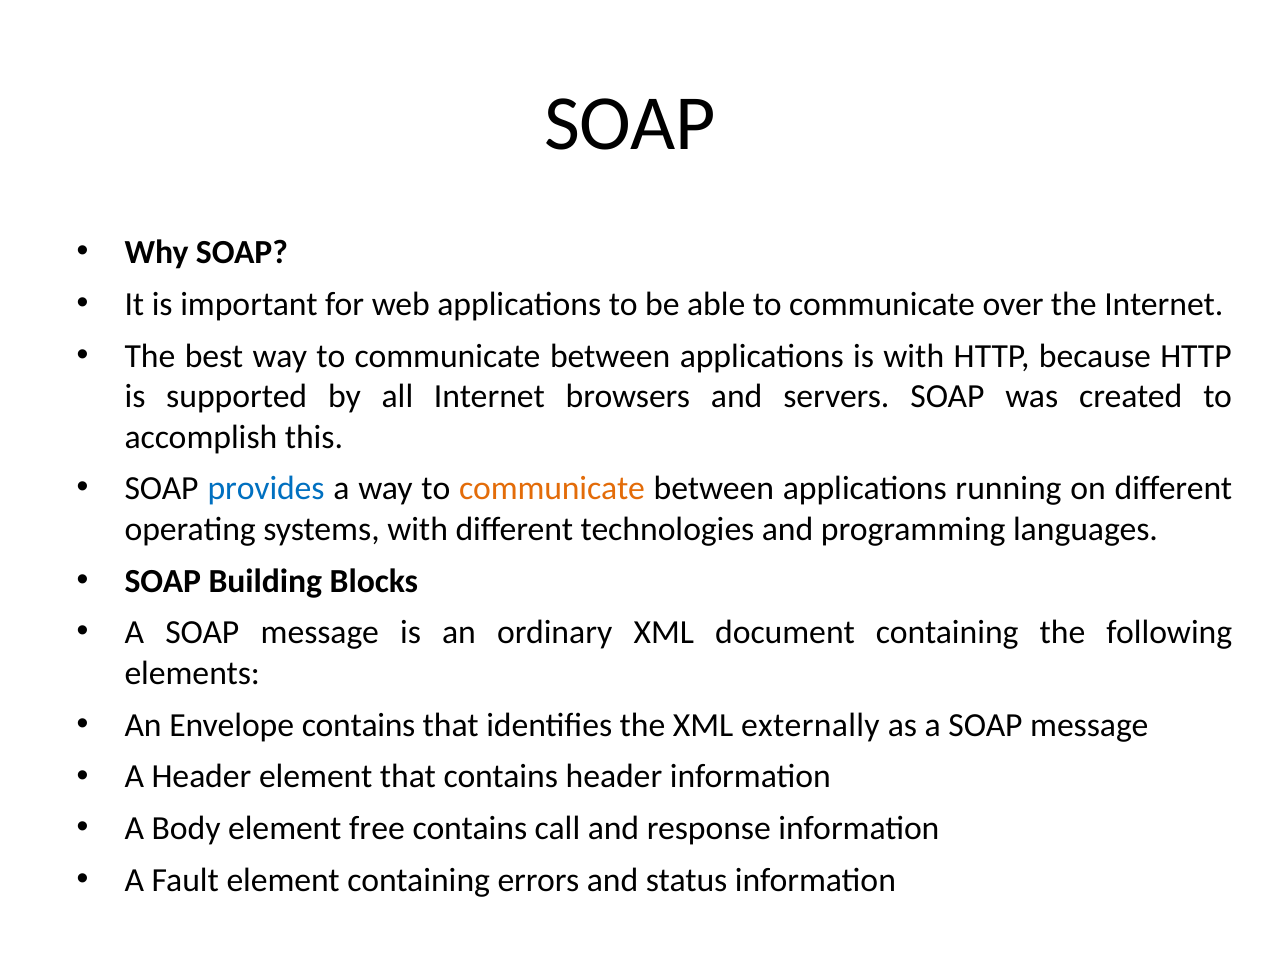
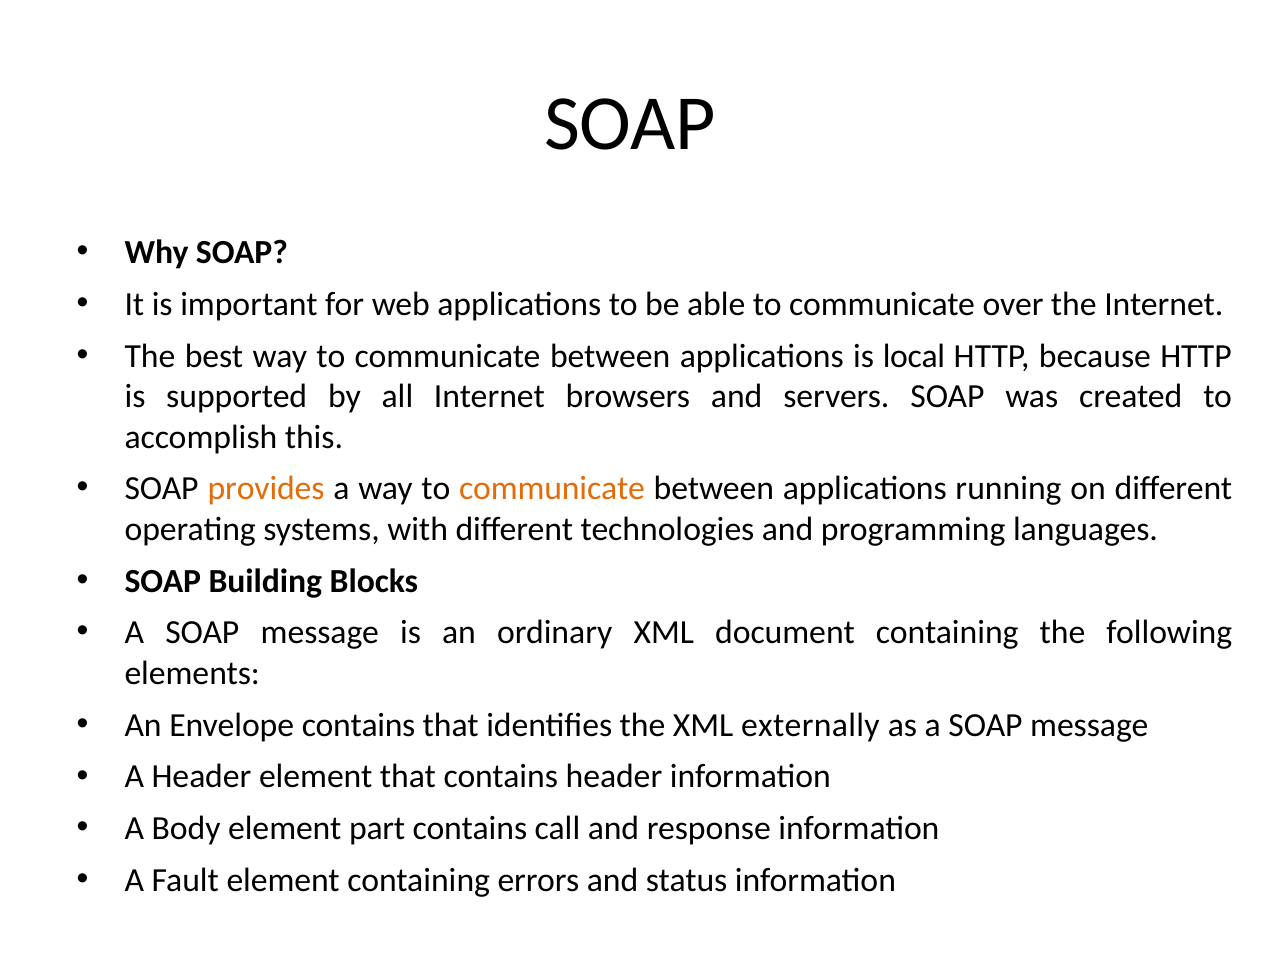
is with: with -> local (914, 356)
provides colour: blue -> orange (266, 489)
free: free -> part (377, 829)
